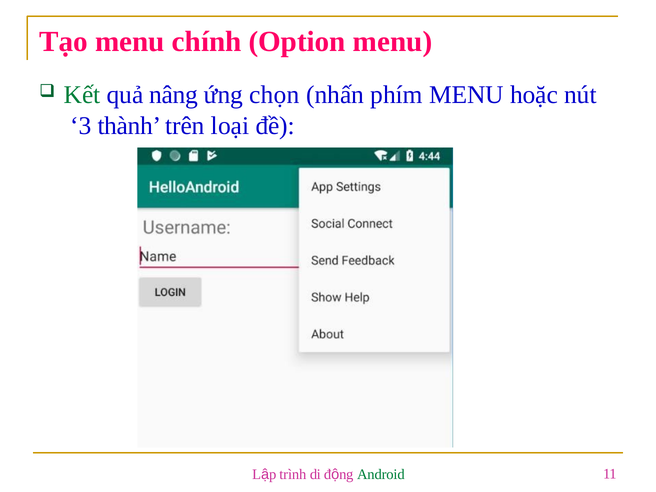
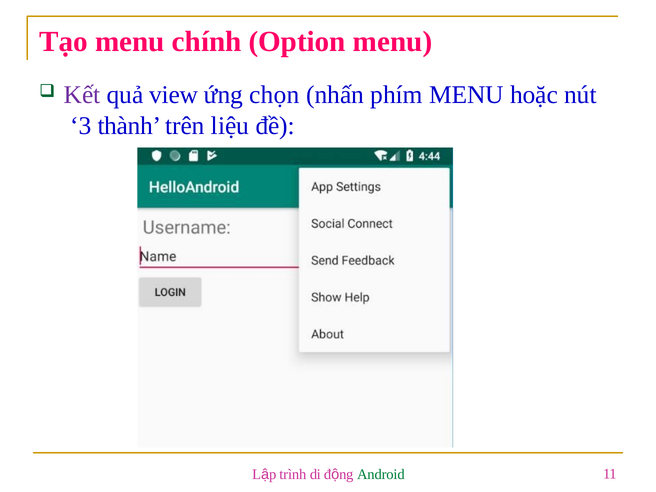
Kết colour: green -> purple (82, 95)
nâng: nâng -> view (174, 95)
loại: loại -> liệu (230, 126)
